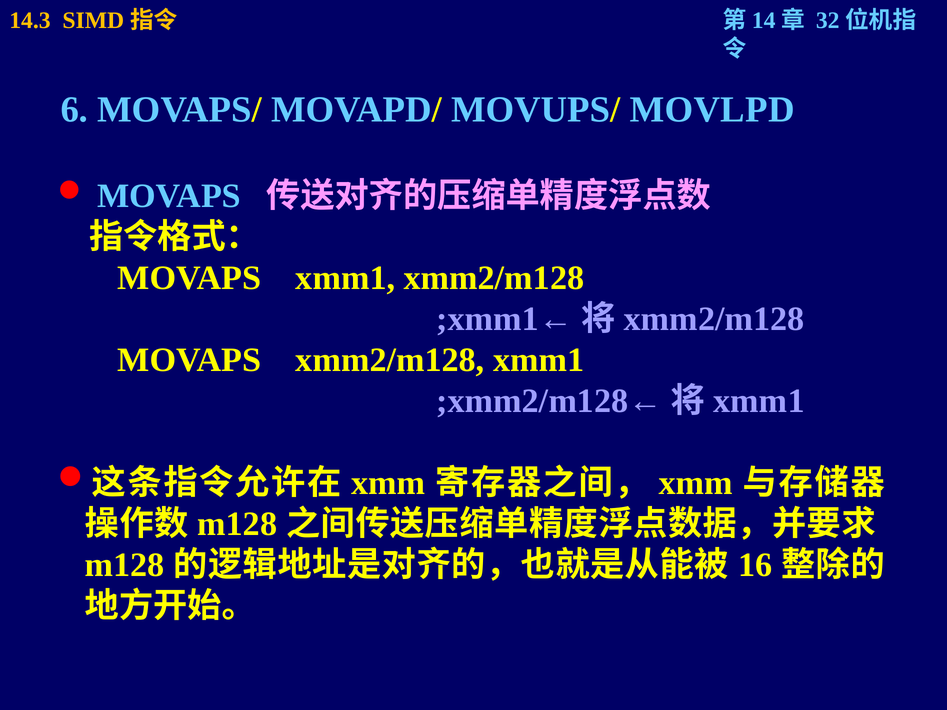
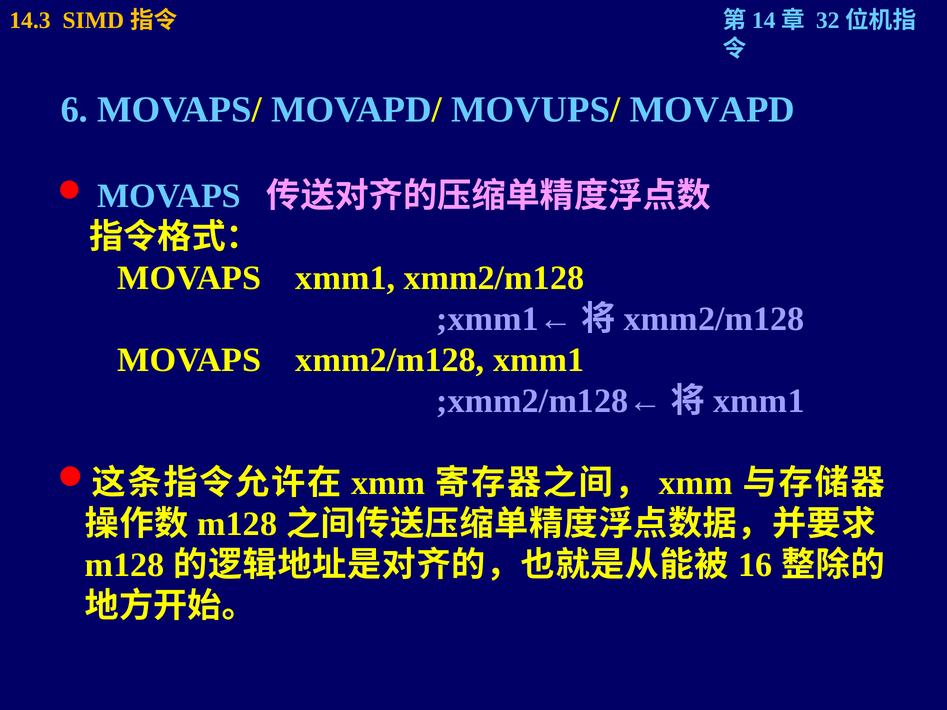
MOVLPD: MOVLPD -> MOVAPD (712, 110)
